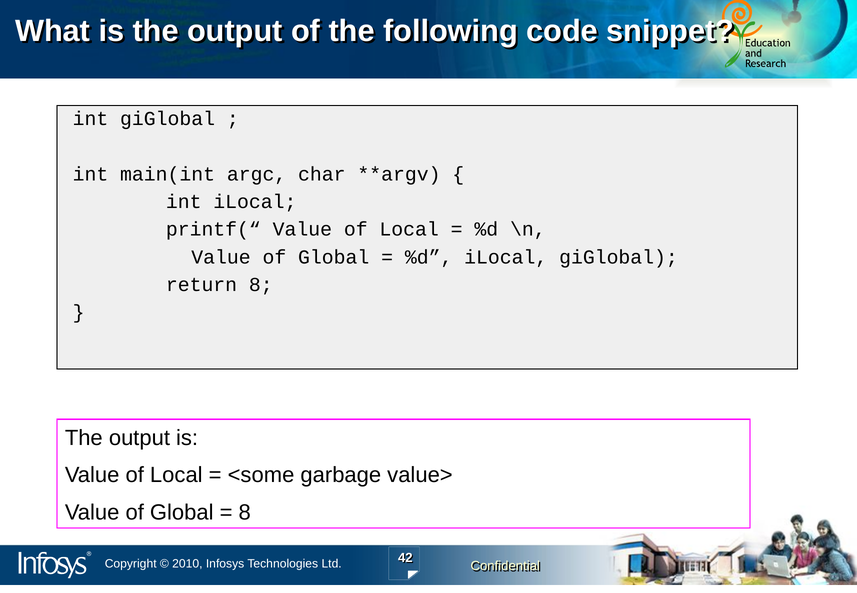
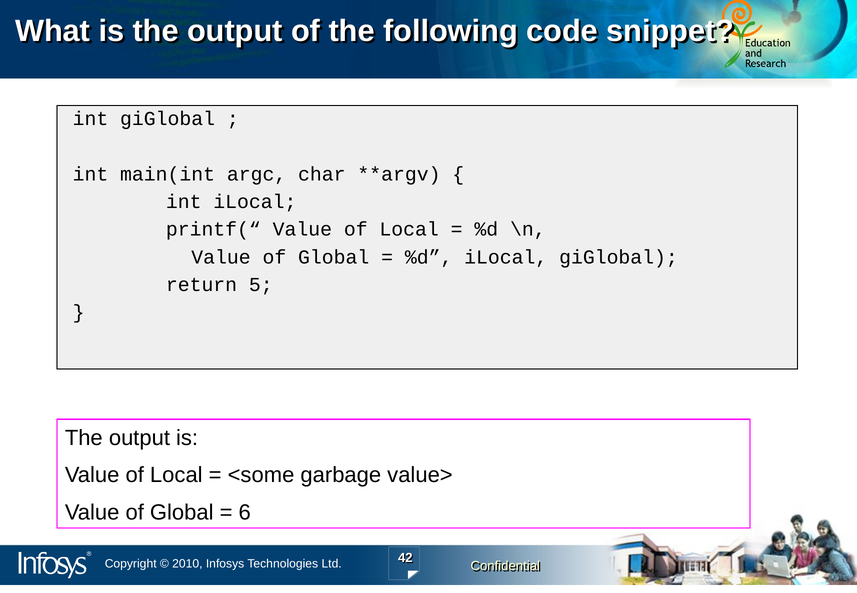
return 8: 8 -> 5 (261, 285)
8: 8 -> 6 (245, 513)
